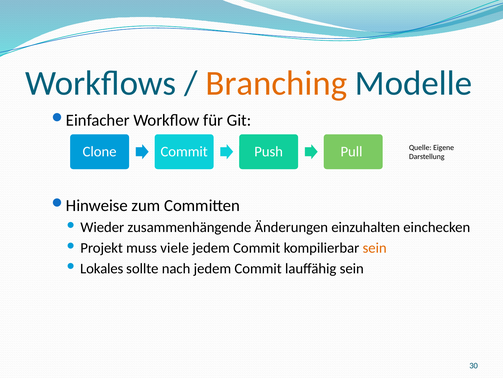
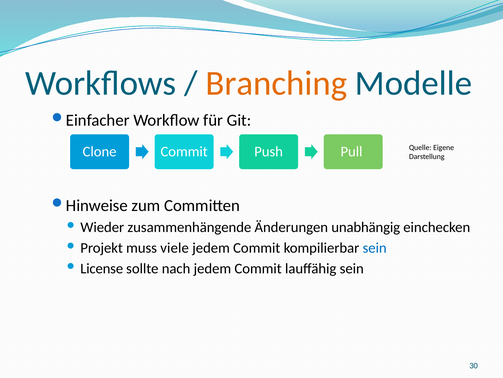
einzuhalten: einzuhalten -> unabhängig (366, 227)
sein colour: orange -> blue (375, 247)
Lokales: Lokales -> License (102, 268)
